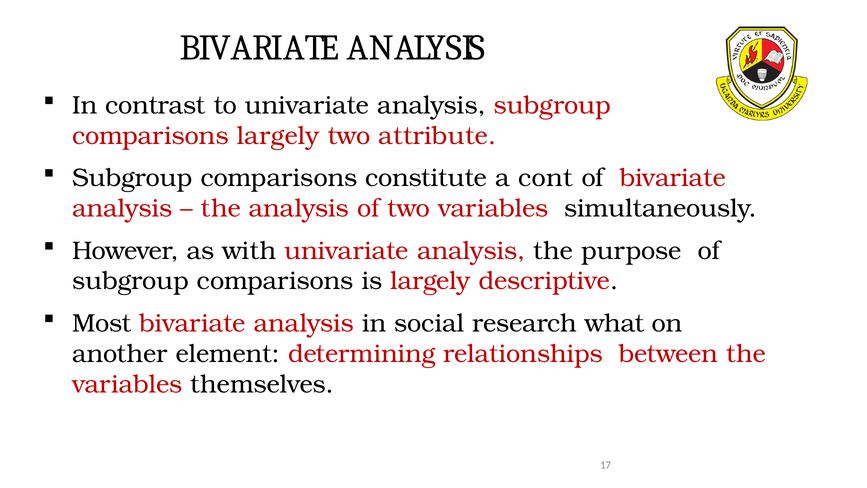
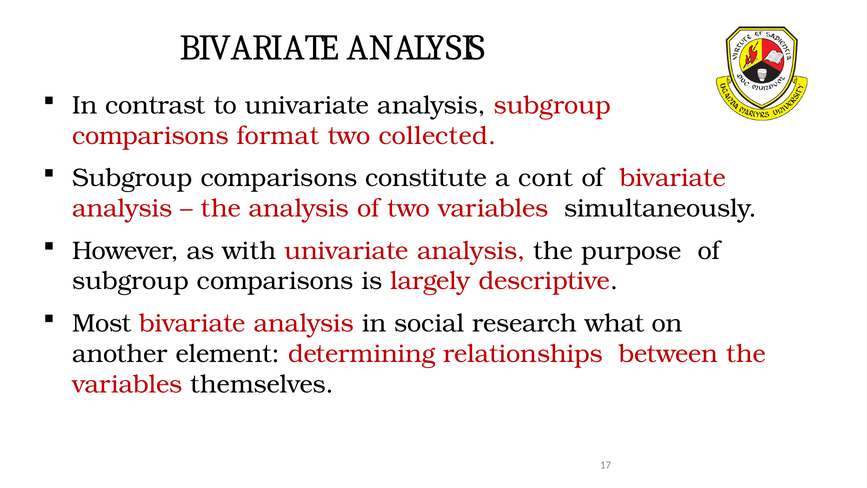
comparisons largely: largely -> format (278, 136)
attribute: attribute -> collected (437, 136)
